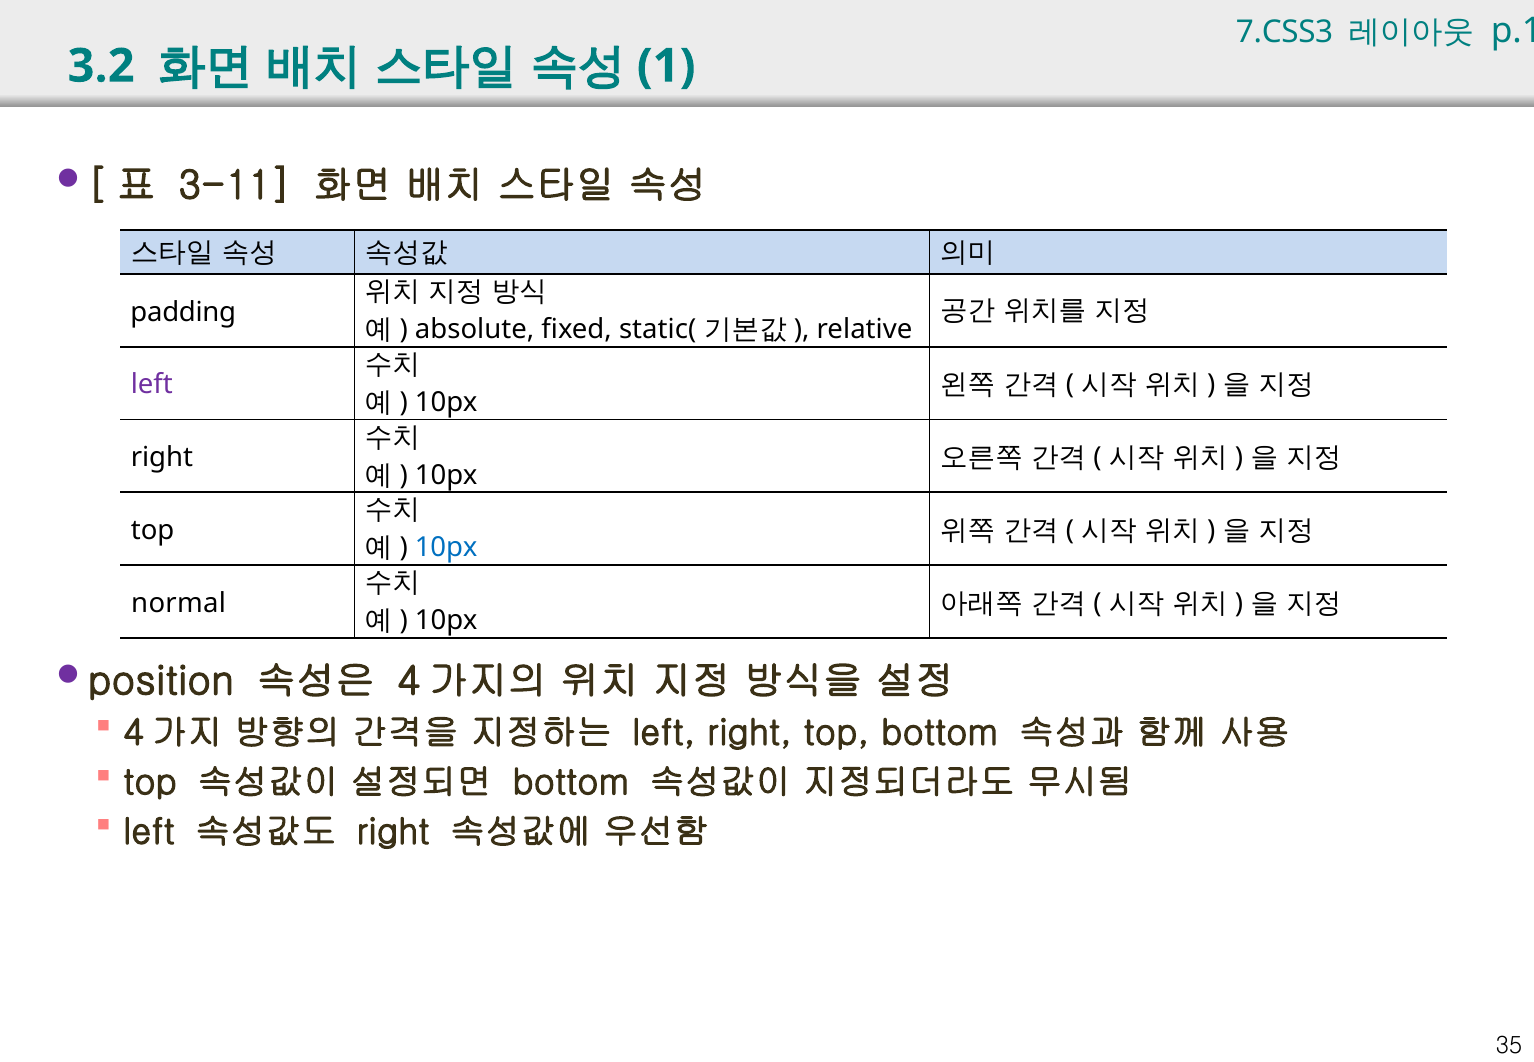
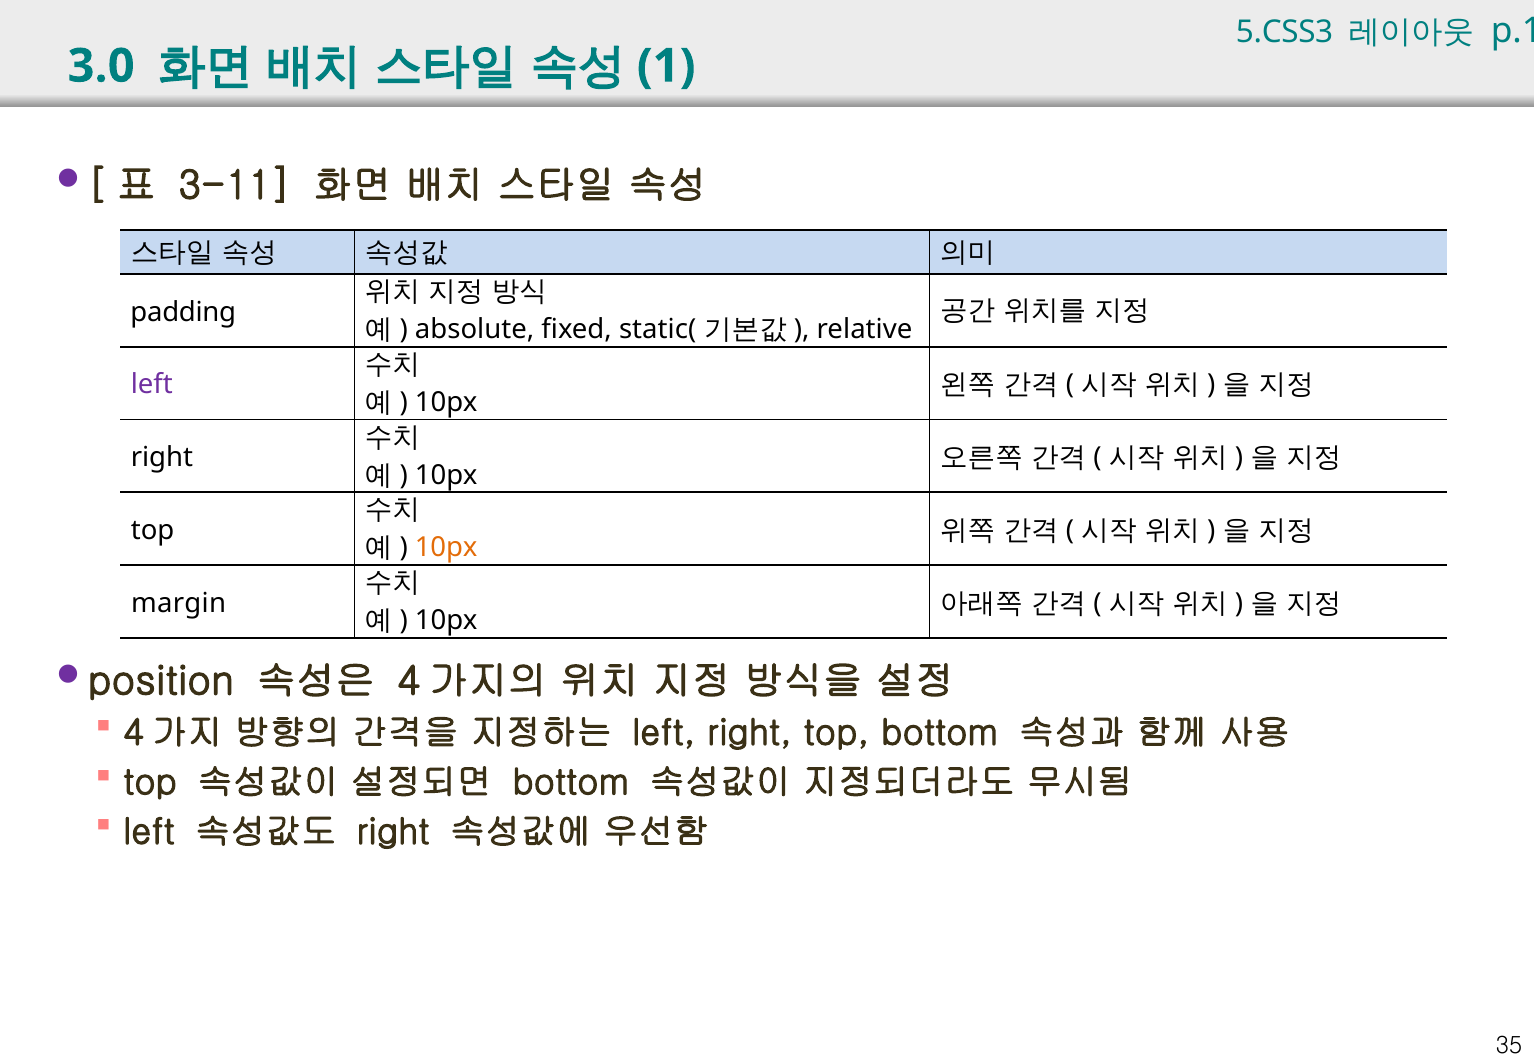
7.CSS3: 7.CSS3 -> 5.CSS3 (1285, 32)
3.2: 3.2 -> 3.0 (101, 66)
10px colour: blue -> orange (446, 548)
normal: normal -> margin (179, 603)
